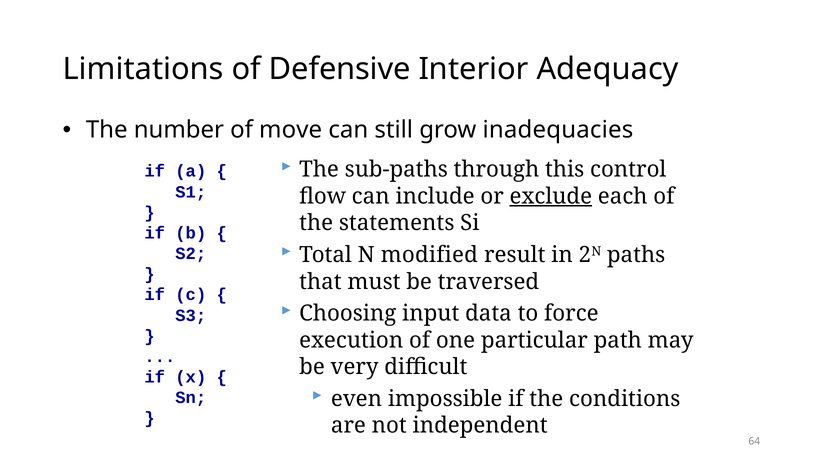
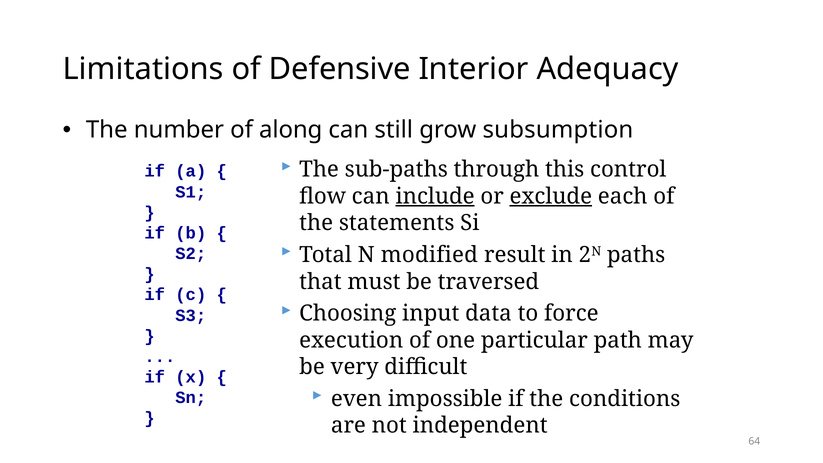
move: move -> along (291, 130)
inadequacies: inadequacies -> subsumption (558, 130)
include underline: none -> present (435, 196)
